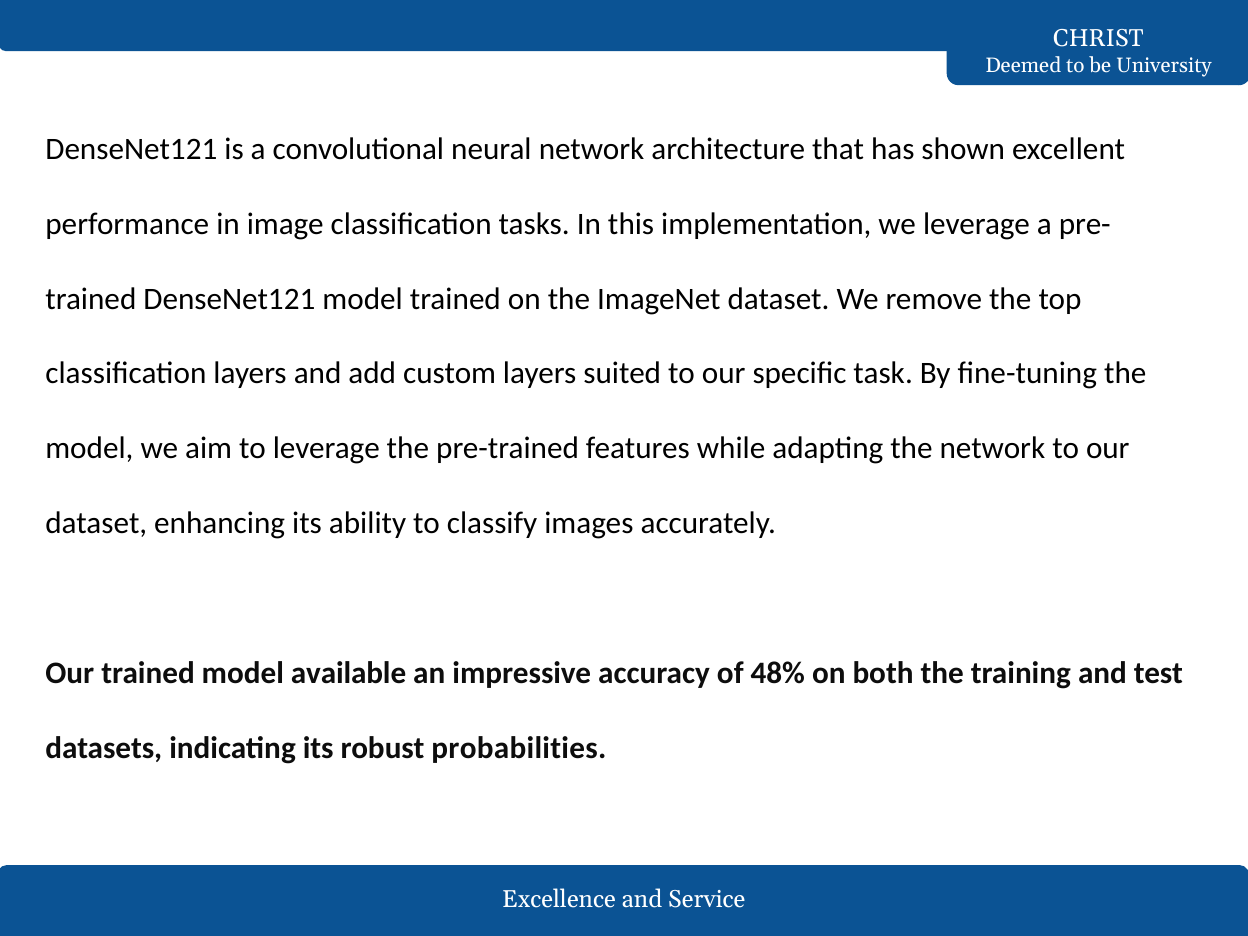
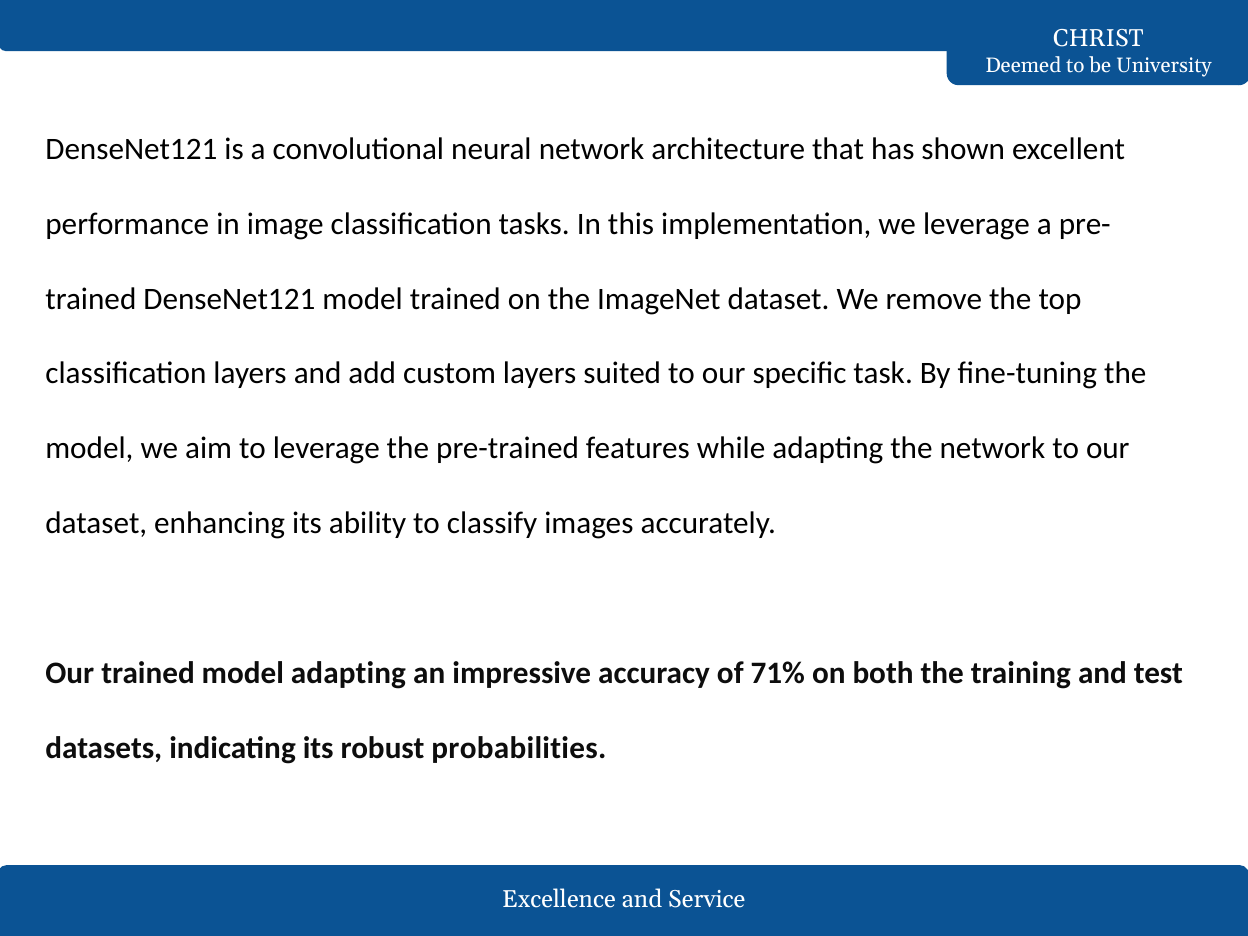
model available: available -> adapting (348, 673)
48%: 48% -> 71% (778, 673)
